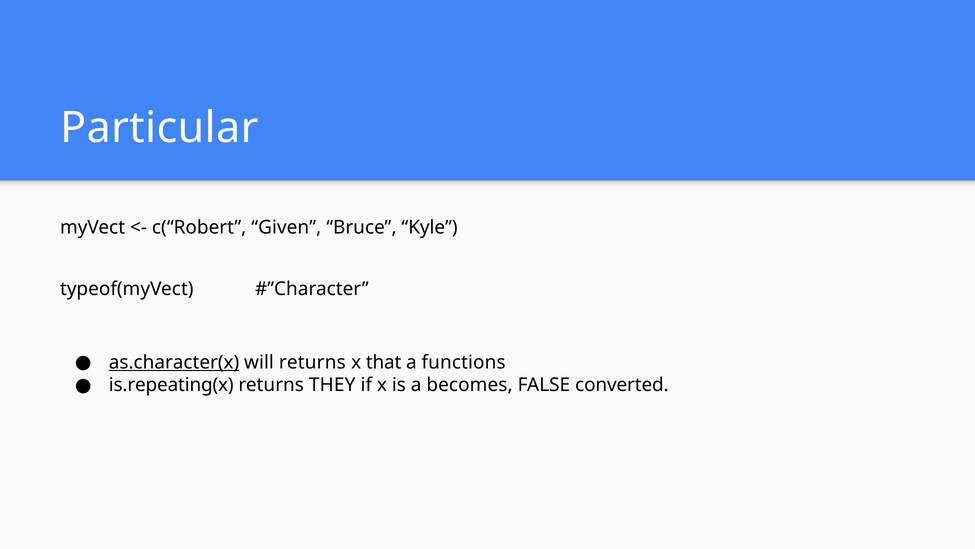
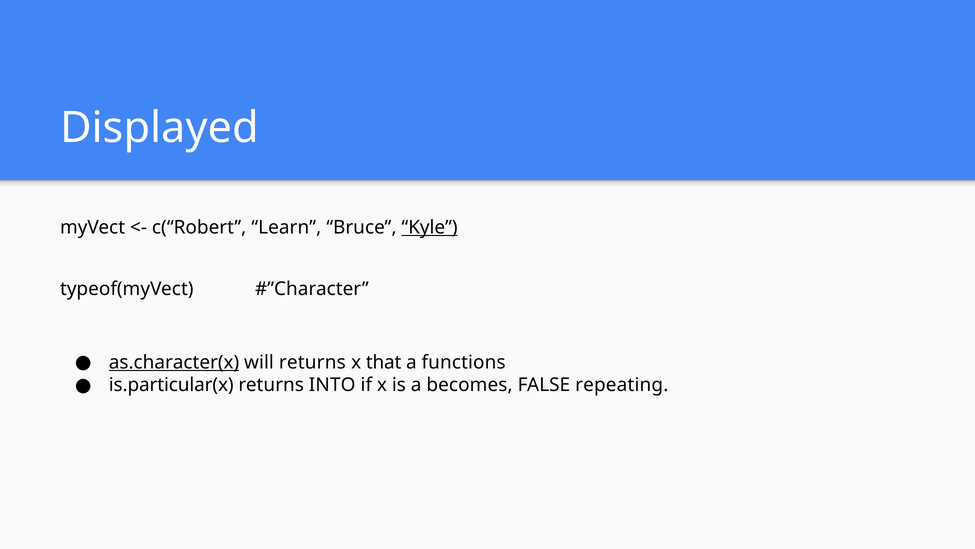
Particular: Particular -> Displayed (159, 128)
Given: Given -> Learn (286, 227)
Kyle underline: none -> present (430, 227)
is.repeating(x: is.repeating(x -> is.particular(x (171, 385)
THEY: THEY -> INTO (332, 385)
converted: converted -> repeating (622, 385)
